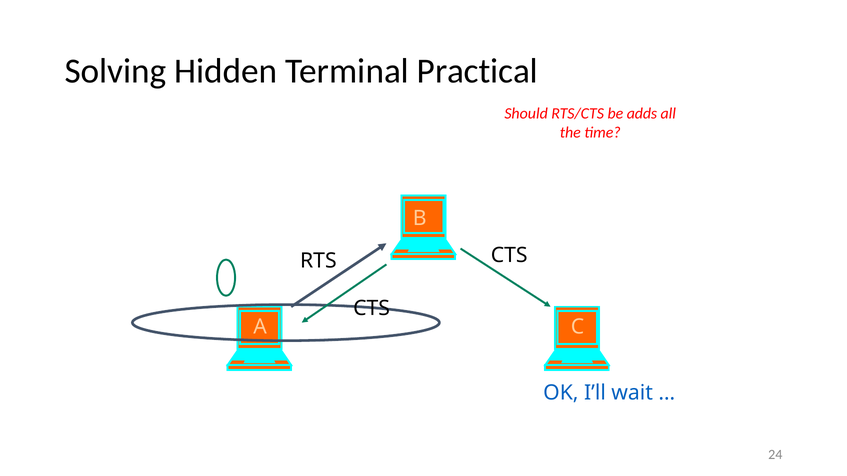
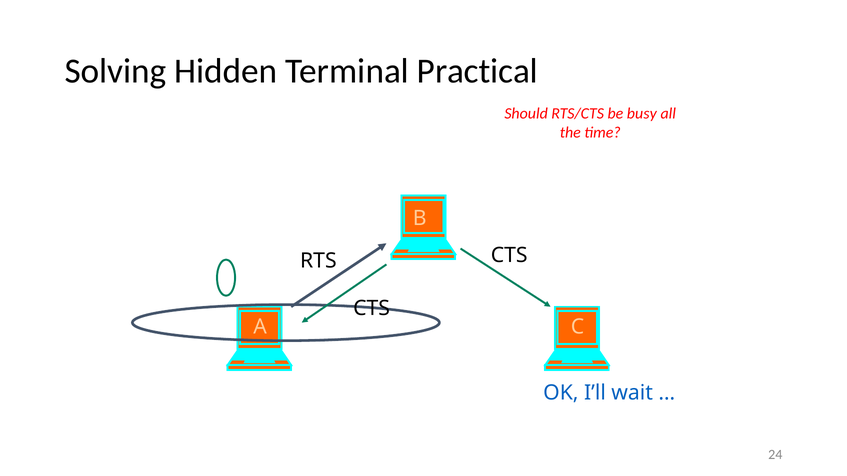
adds: adds -> busy (642, 114)
